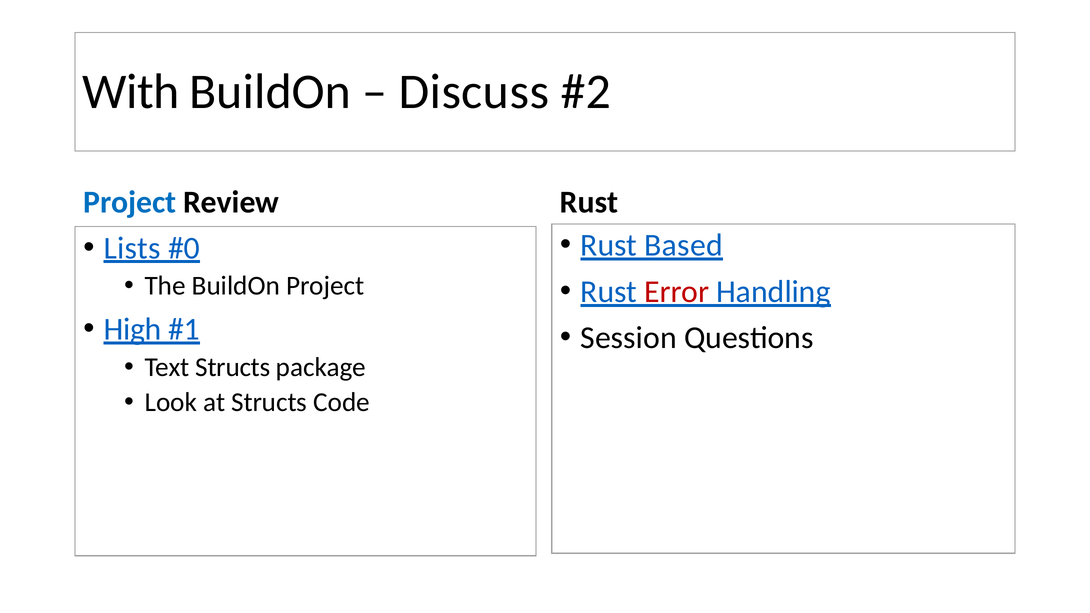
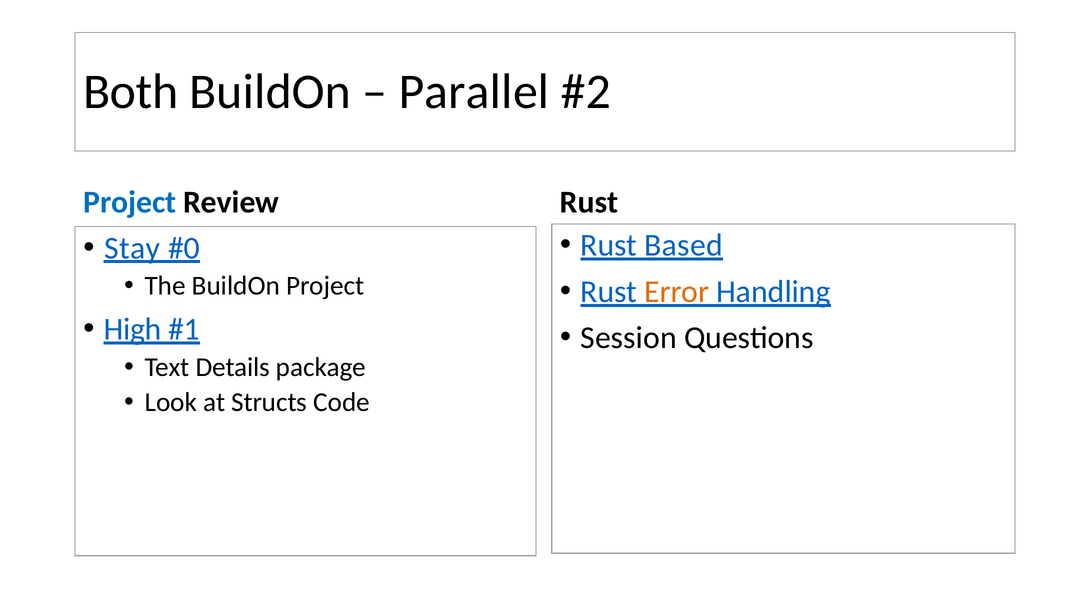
With: With -> Both (131, 92)
Discuss: Discuss -> Parallel (474, 92)
Lists: Lists -> Stay (132, 248)
Error colour: red -> orange (677, 292)
Text Structs: Structs -> Details (233, 367)
